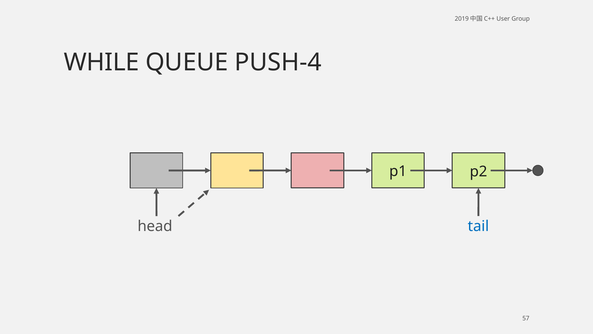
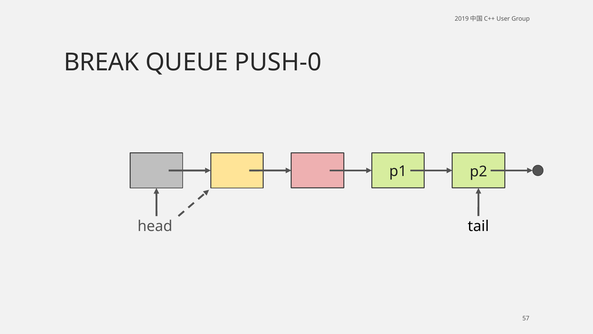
WHILE: WHILE -> BREAK (101, 62)
PUSH-4: PUSH-4 -> PUSH-0 (278, 62)
tail colour: blue -> black (478, 226)
